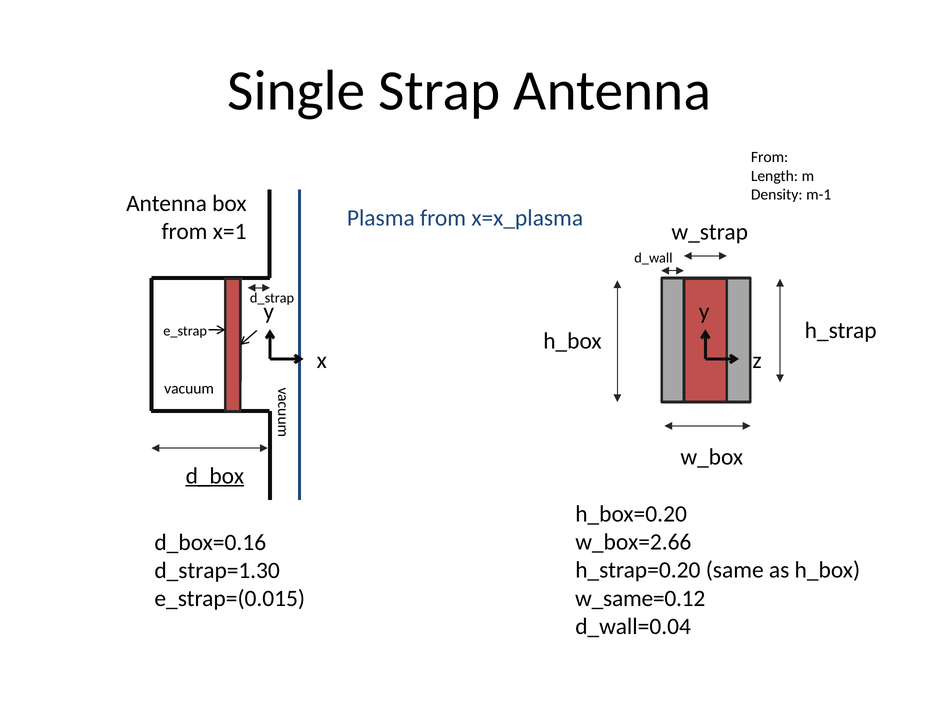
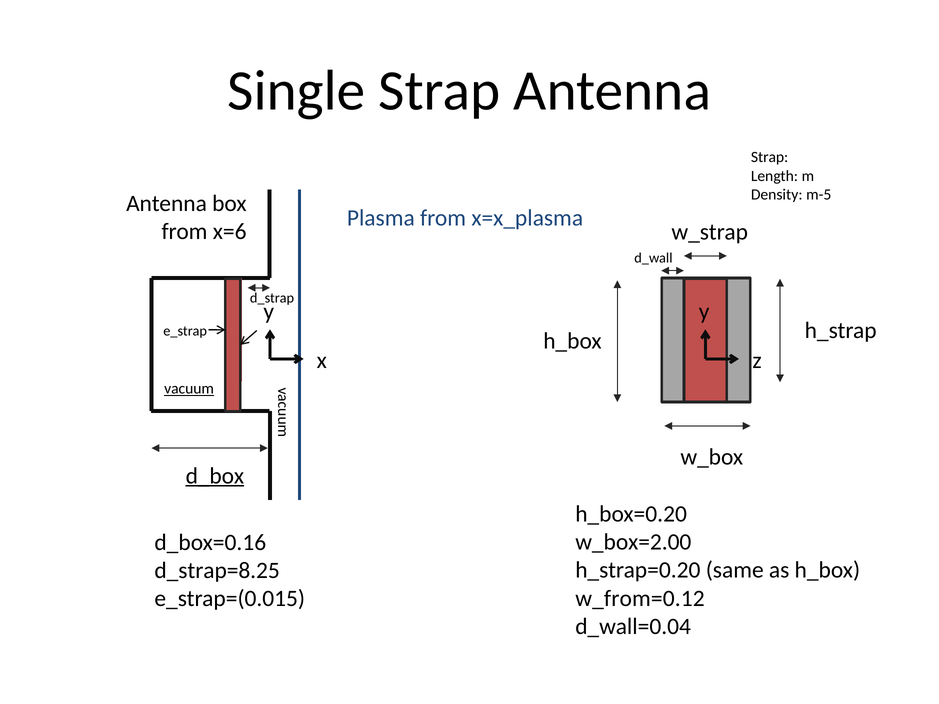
From: From -> Strap (770, 157)
m-1: m-1 -> m-5 (819, 195)
x=1: x=1 -> x=6 (230, 232)
vacuum underline: none -> present (189, 389)
w_box=2.66: w_box=2.66 -> w_box=2.00 (633, 542)
d_strap=1.30: d_strap=1.30 -> d_strap=8.25 (217, 571)
w_same=0.12: w_same=0.12 -> w_from=0.12 (640, 599)
